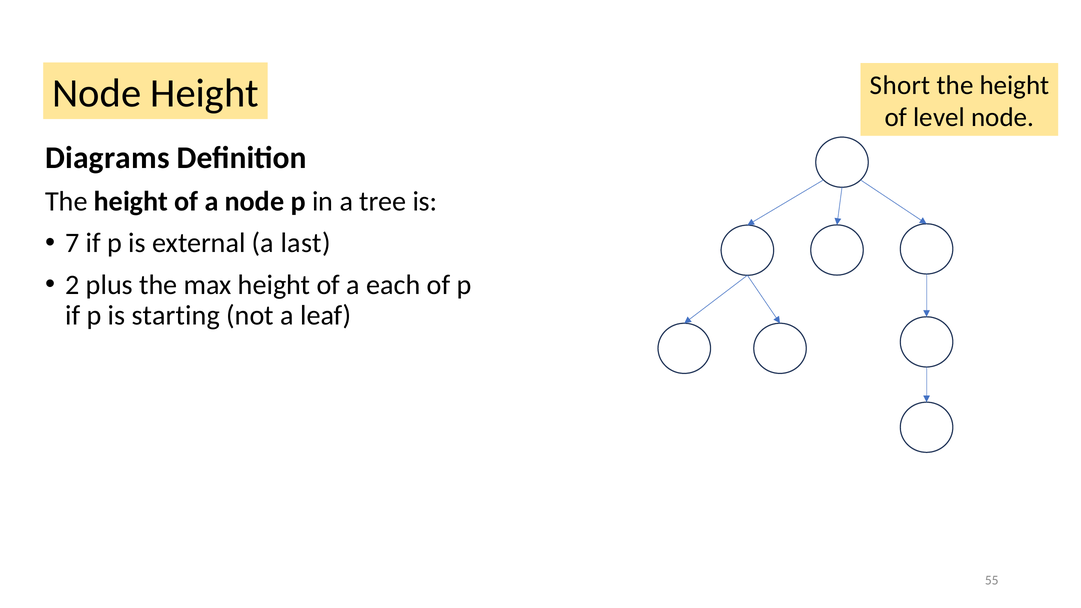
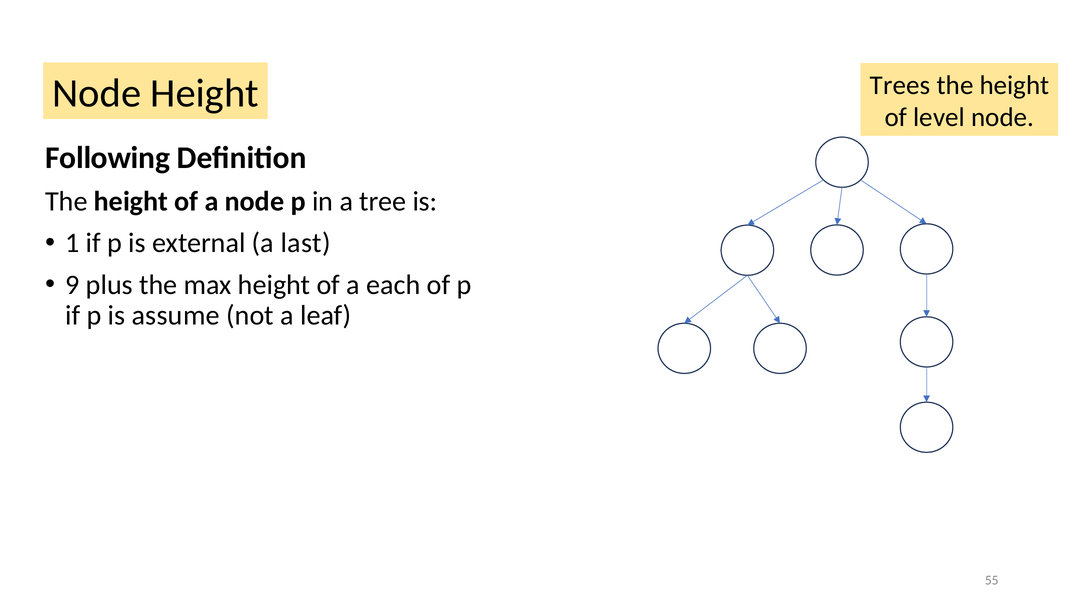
Short: Short -> Trees (900, 85)
Diagrams: Diagrams -> Following (108, 158)
7: 7 -> 1 (73, 243)
2: 2 -> 9 (73, 285)
starting: starting -> assume (176, 315)
